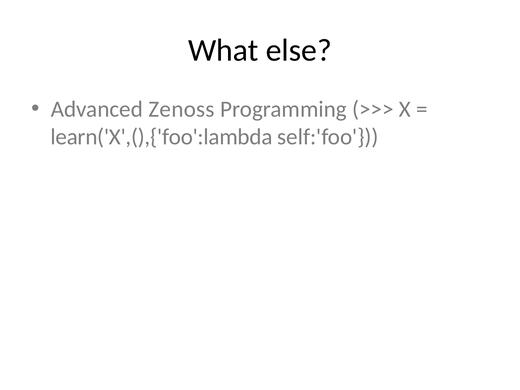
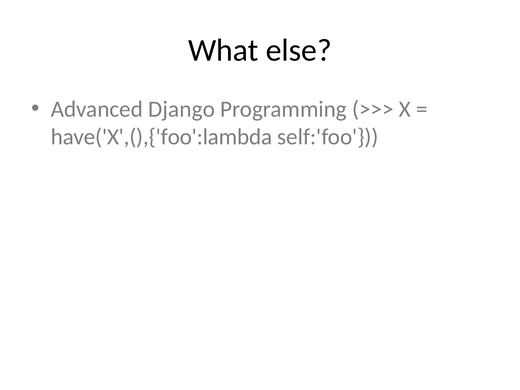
Zenoss: Zenoss -> Django (182, 109)
learn('X',(),{'foo':lambda: learn('X',(),{'foo':lambda -> have('X',(),{'foo':lambda (161, 137)
